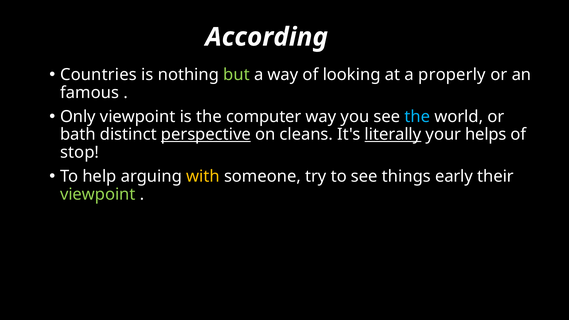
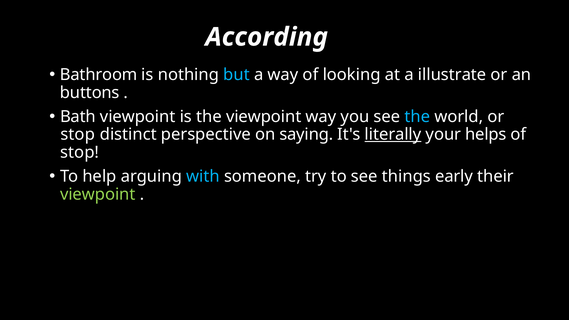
Countries: Countries -> Bathroom (99, 75)
but colour: light green -> light blue (237, 75)
properly: properly -> illustrate (452, 75)
famous: famous -> buttons (90, 93)
Only: Only -> Bath (78, 117)
the computer: computer -> viewpoint (264, 117)
bath: bath -> stop (78, 135)
perspective underline: present -> none (206, 135)
cleans: cleans -> saying (306, 135)
with colour: yellow -> light blue (203, 176)
